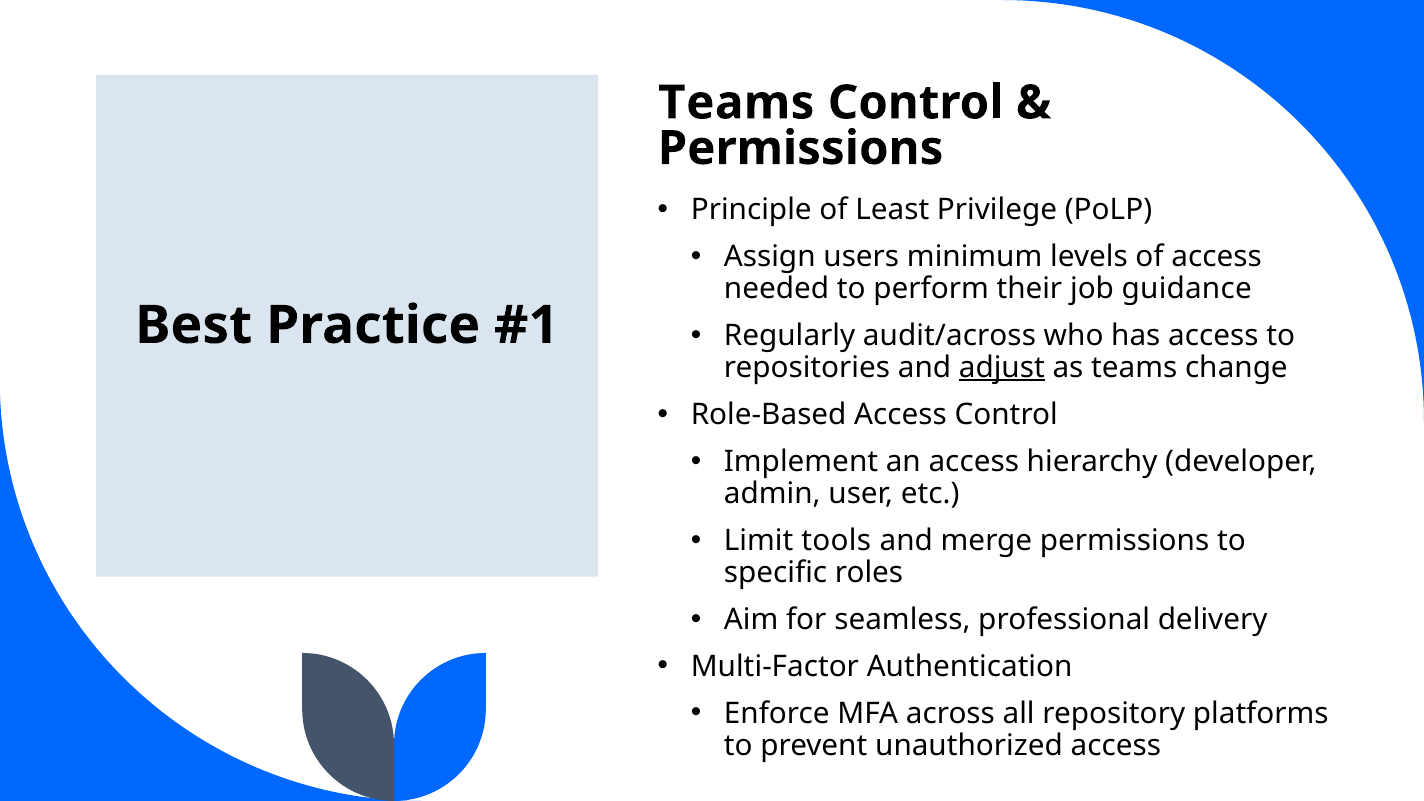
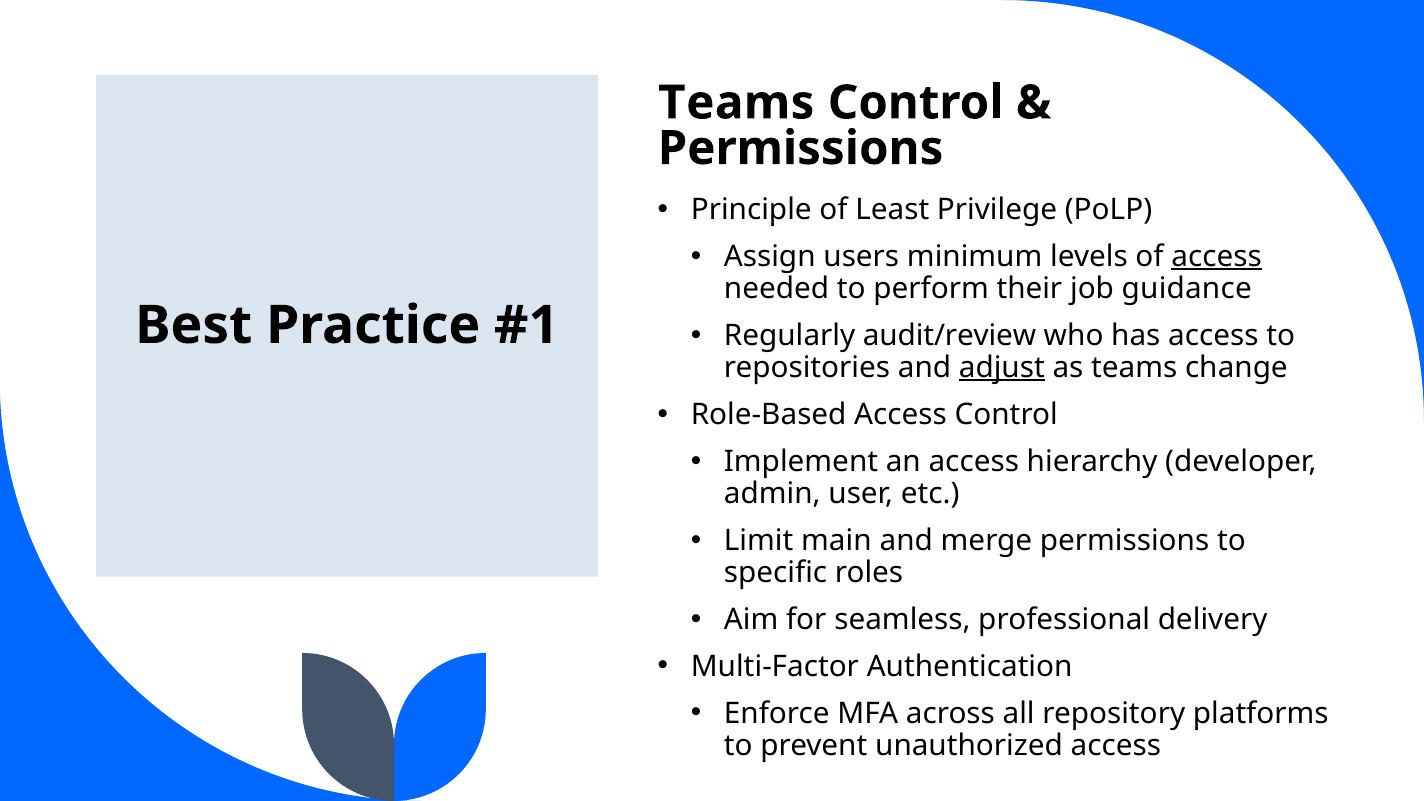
access underline: none -> present (1217, 256)
audit/across: audit/across -> audit/review (950, 335)
tools: tools -> main (836, 540)
